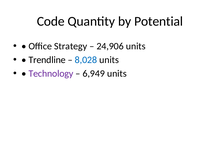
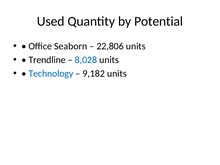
Code: Code -> Used (51, 21)
Strategy: Strategy -> Seaborn (71, 46)
24,906: 24,906 -> 22,806 (110, 46)
Technology colour: purple -> blue (51, 74)
6,949: 6,949 -> 9,182 (94, 74)
